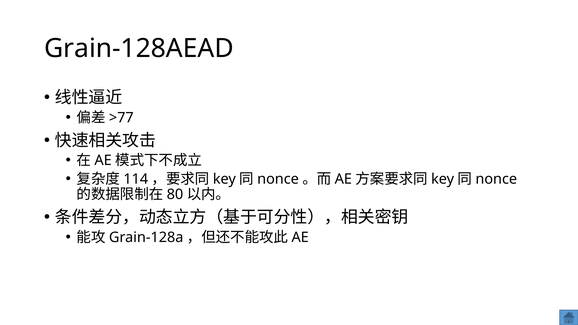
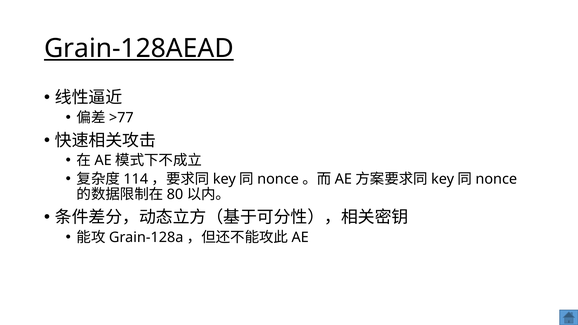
Grain-128AEAD underline: none -> present (139, 49)
